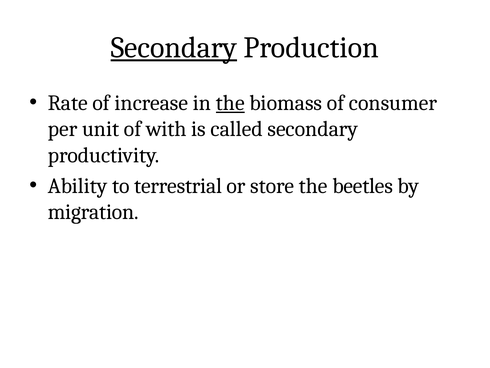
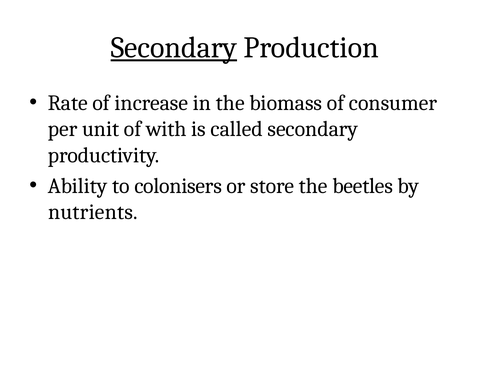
the underline: present -> none (230, 103)
terrestrial: terrestrial -> colonisers (178, 186)
migration: migration -> nutrients (93, 212)
